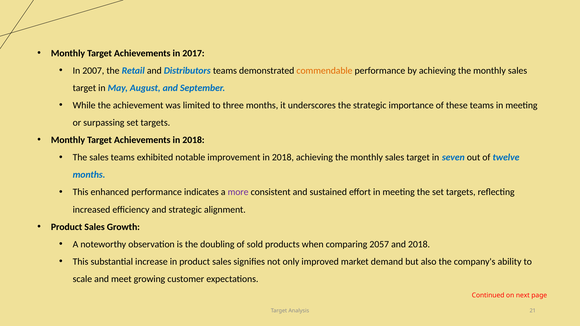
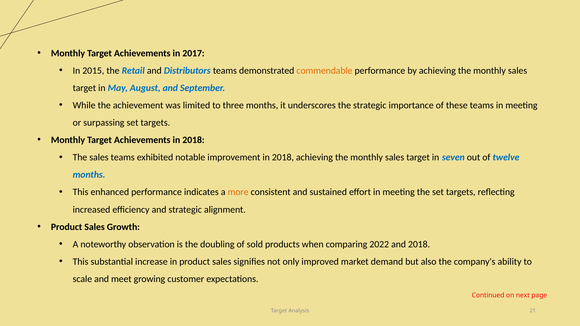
2007: 2007 -> 2015 (93, 71)
more colour: purple -> orange (238, 192)
2057: 2057 -> 2022 (379, 244)
